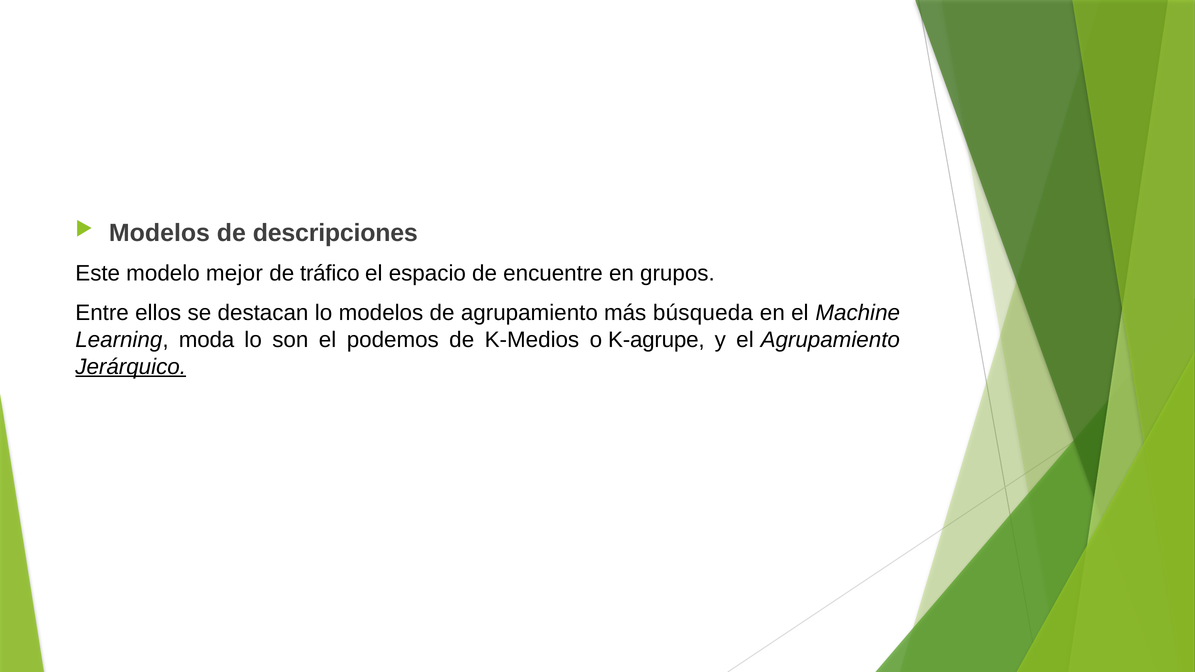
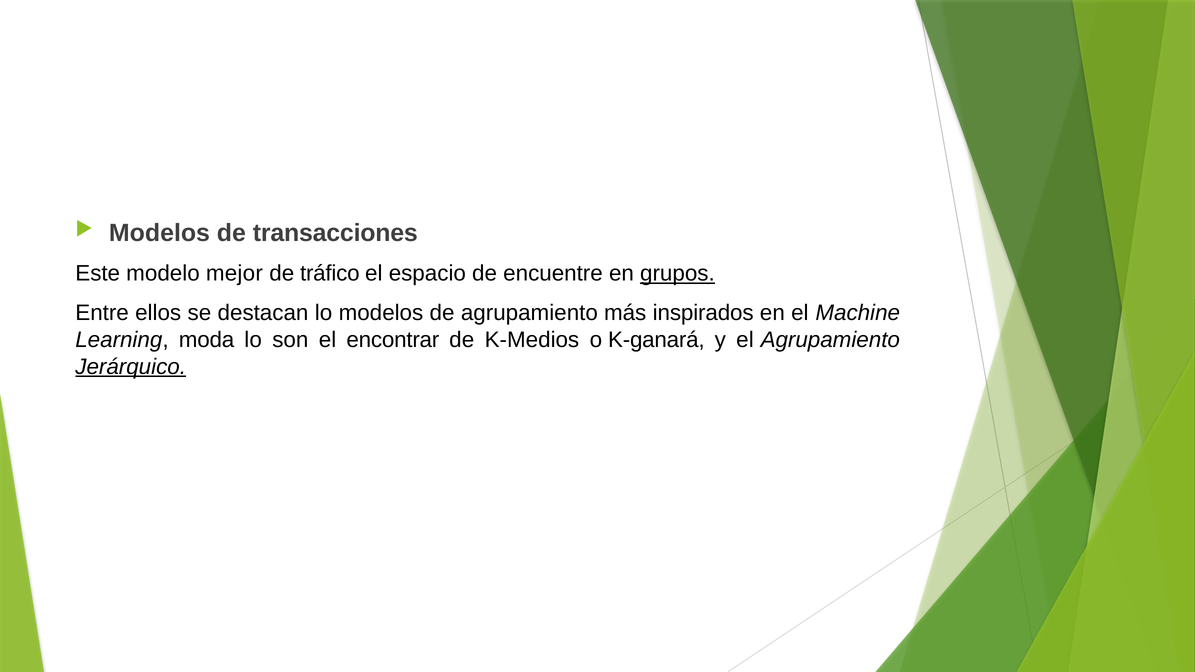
descripciones: descripciones -> transacciones (335, 233)
grupos underline: none -> present (677, 274)
búsqueda: búsqueda -> inspirados (703, 313)
podemos: podemos -> encontrar (393, 340)
K-agrupe: K-agrupe -> K-ganará (656, 340)
